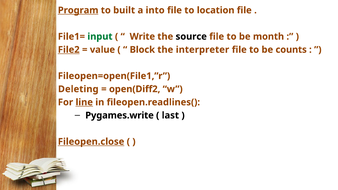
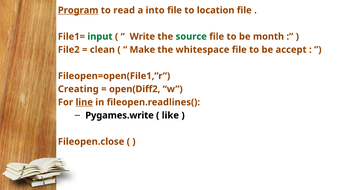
built: built -> read (124, 10)
source colour: black -> green (191, 37)
File2 underline: present -> none (69, 50)
value: value -> clean (102, 50)
Block: Block -> Make (142, 50)
interpreter: interpreter -> whitespace (203, 50)
counts: counts -> accept (291, 50)
Deleting: Deleting -> Creating (78, 89)
last: last -> like (170, 115)
Fileopen.close underline: present -> none (91, 142)
